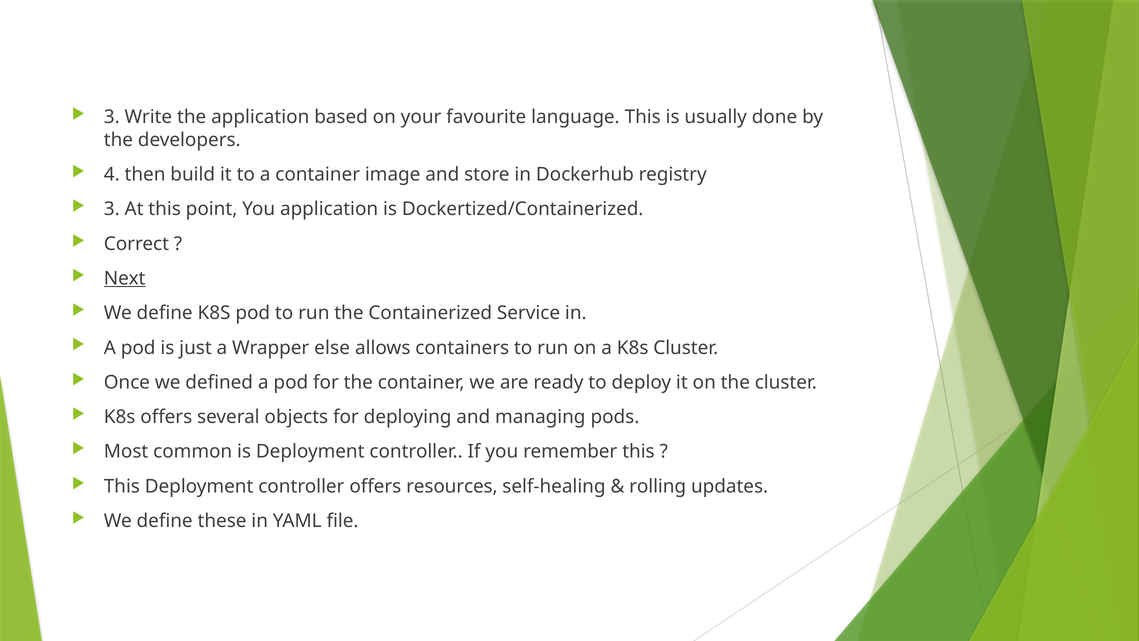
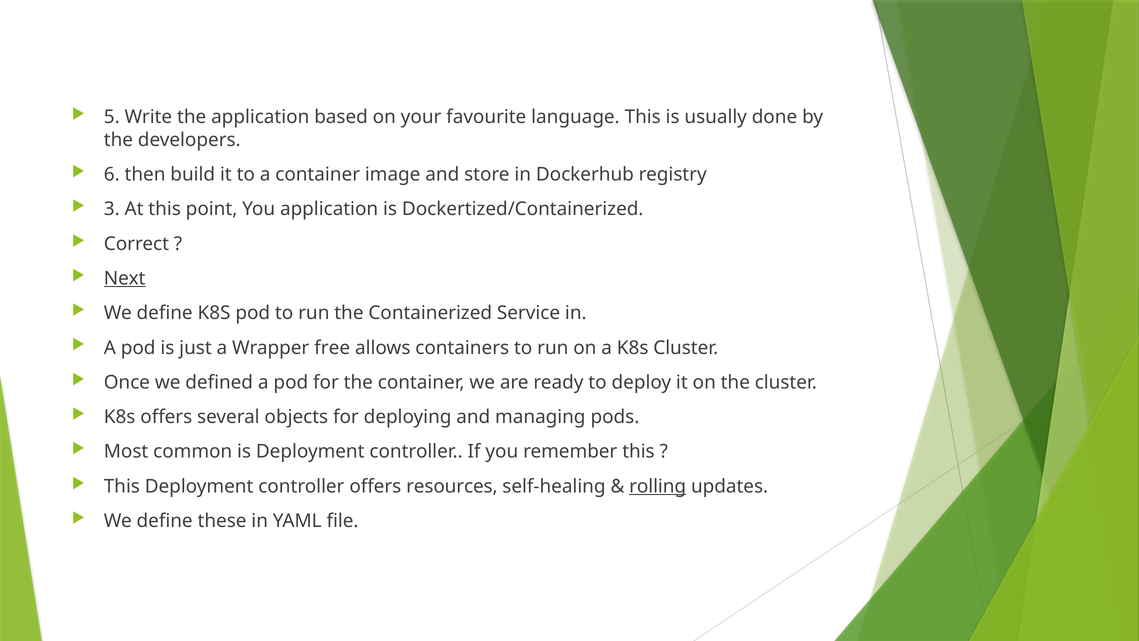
3: 3 -> 5 (112, 117)
4: 4 -> 6 (112, 174)
else: else -> free (332, 348)
rolling underline: none -> present (658, 486)
